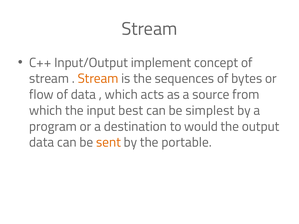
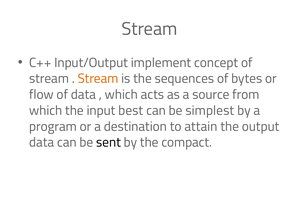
would: would -> attain (201, 127)
sent colour: orange -> black (109, 143)
portable: portable -> compact (187, 143)
